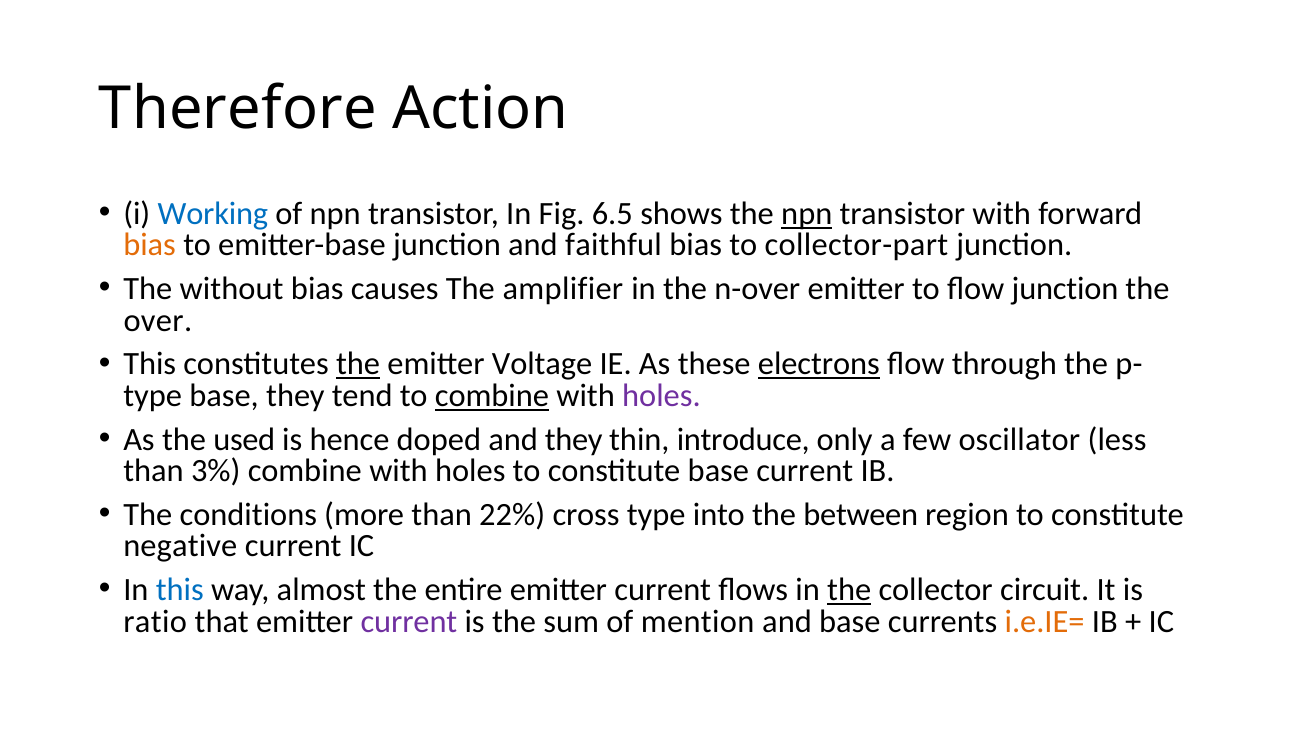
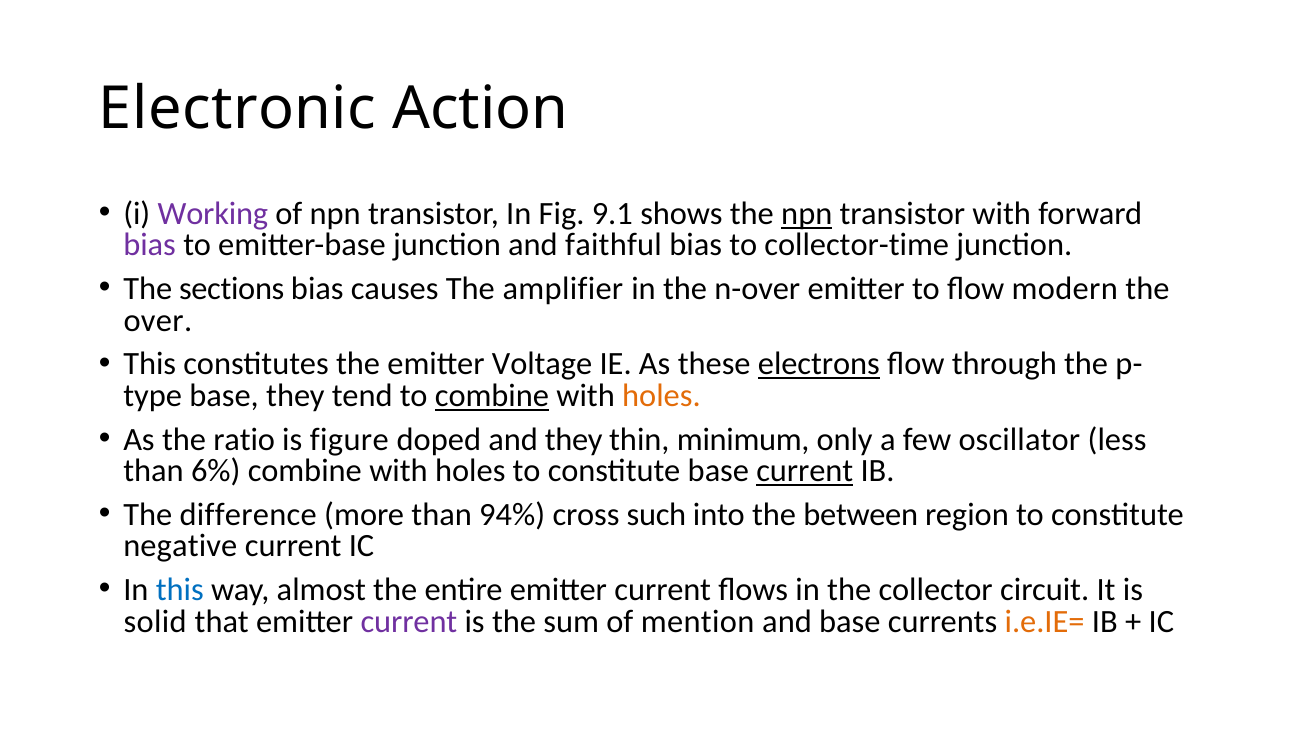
Therefore: Therefore -> Electronic (238, 109)
Working colour: blue -> purple (213, 214)
6.5: 6.5 -> 9.1 (612, 214)
bias colour: orange -> purple (150, 245)
collector-part: collector-part -> collector-time (857, 245)
without: without -> sections (232, 289)
flow junction: junction -> modern (1065, 289)
the underline: present -> none (358, 364)
holes colour: purple -> orange (661, 396)
used: used -> ratio (244, 439)
hence: hence -> figure (349, 439)
introduce: introduce -> minimum (743, 439)
3%: 3% -> 6% (216, 471)
current underline: none -> present (805, 471)
conditions: conditions -> difference (248, 515)
22%: 22% -> 94% (512, 515)
cross type: type -> such (656, 515)
the underline: present -> none (849, 590)
ratio: ratio -> solid (155, 621)
